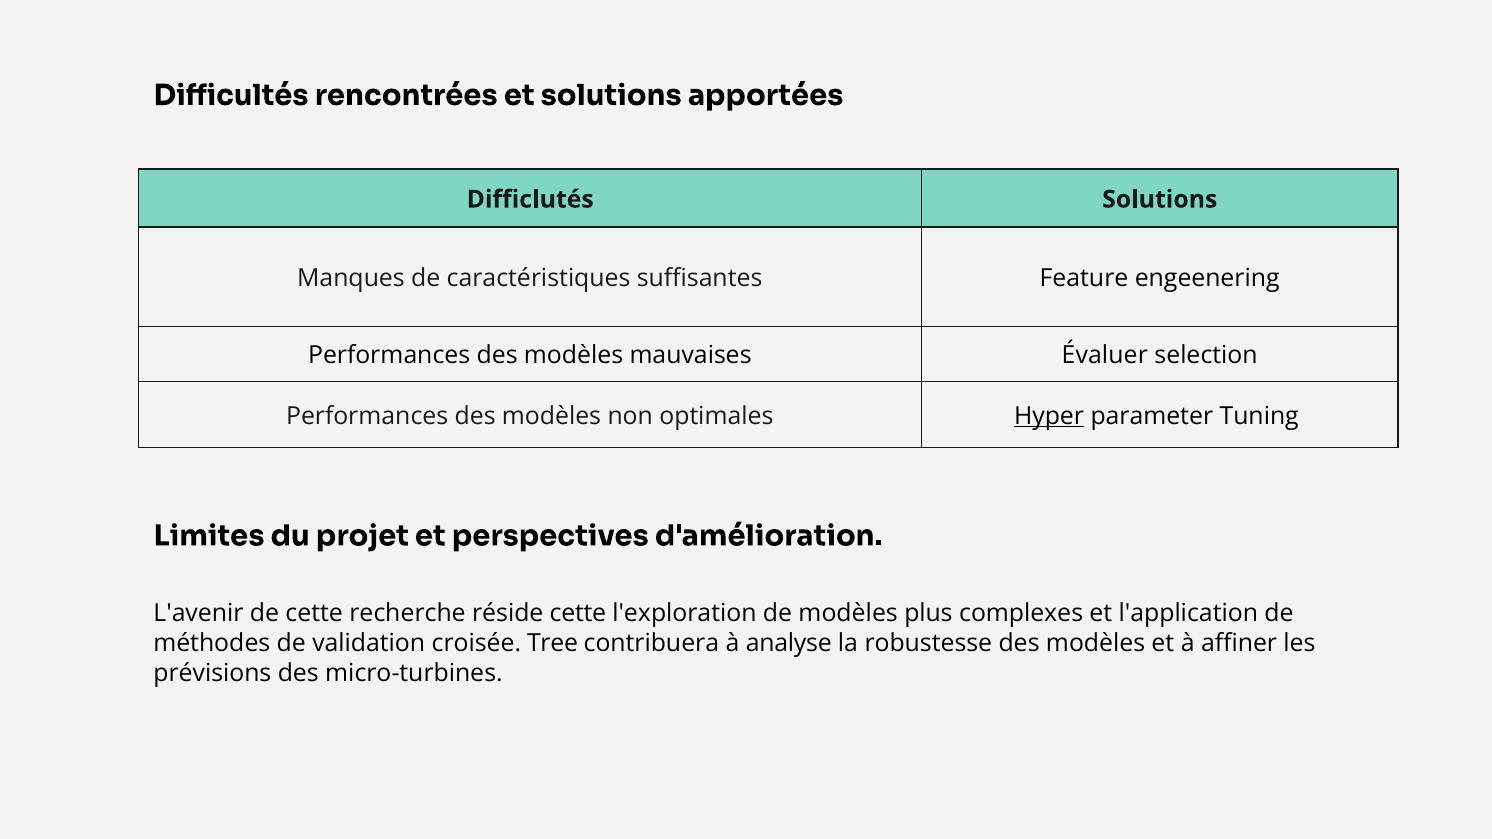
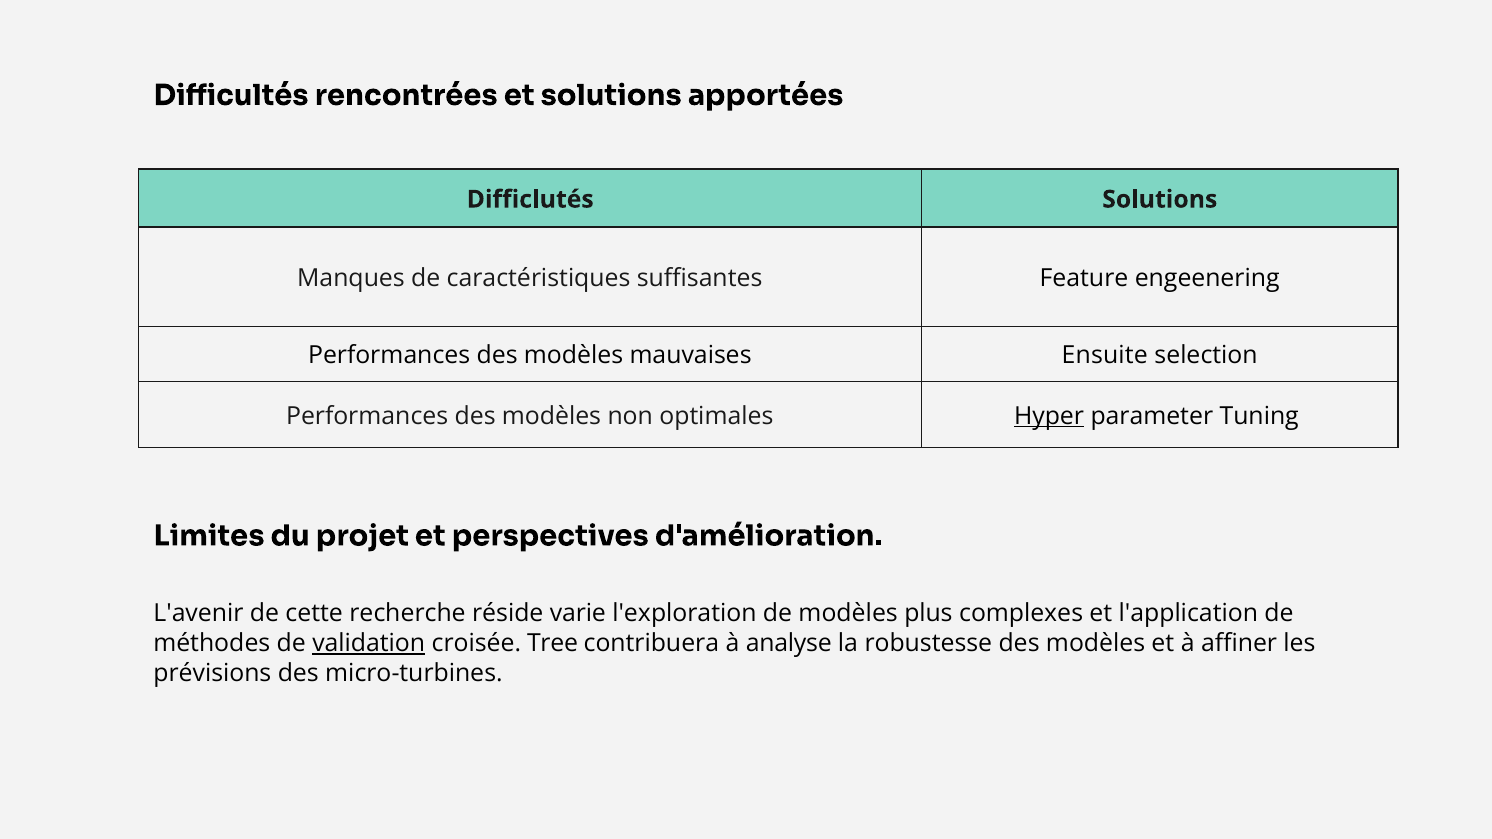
Évaluer: Évaluer -> Ensuite (1105, 355)
réside cette: cette -> varie (578, 614)
validation underline: none -> present (369, 643)
